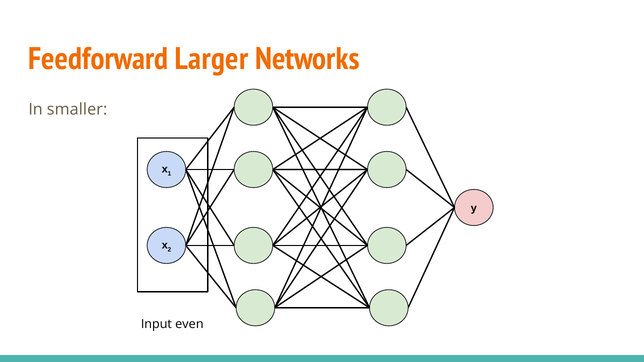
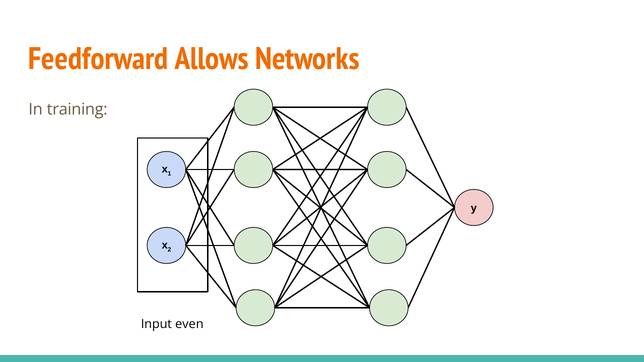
Larger: Larger -> Allows (212, 59)
smaller: smaller -> training (77, 109)
